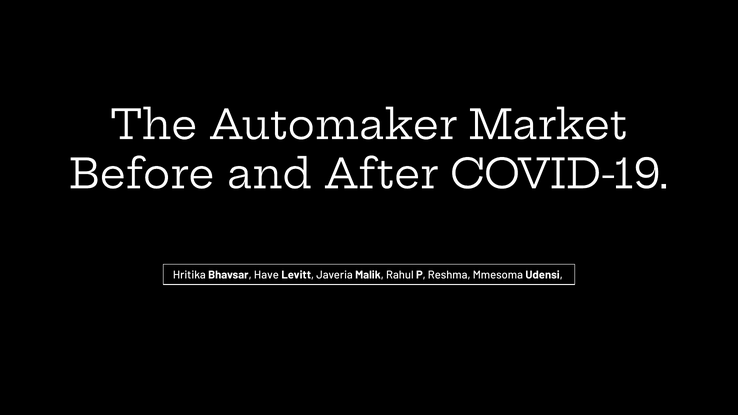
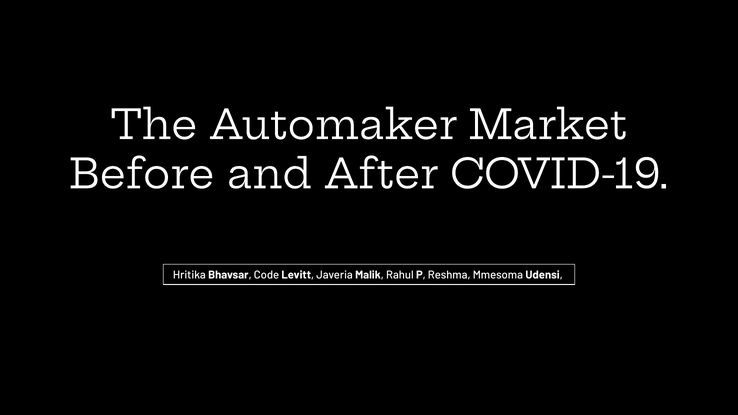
Have: Have -> Code (266, 275)
